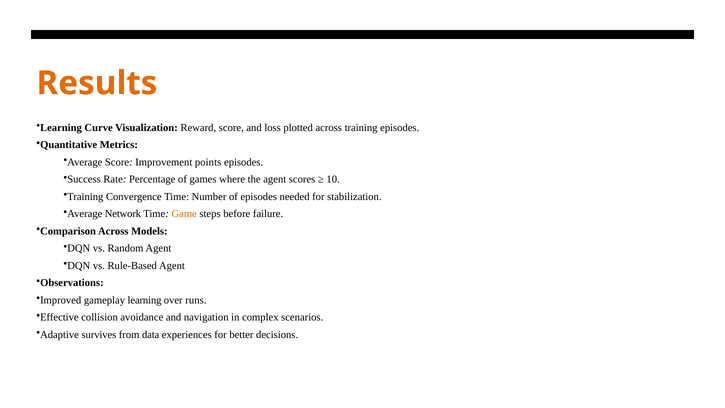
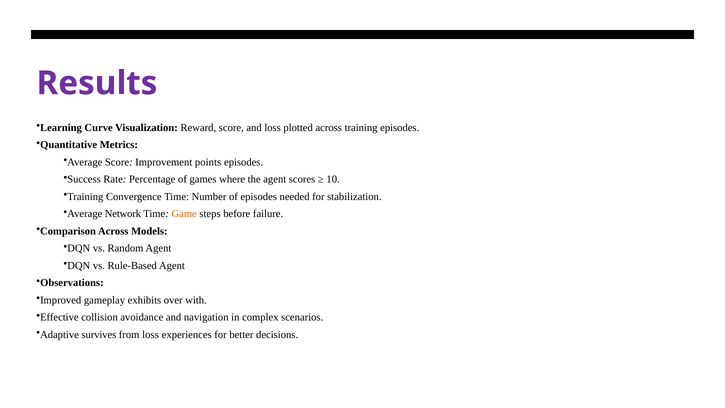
Results colour: orange -> purple (97, 83)
gameplay learning: learning -> exhibits (144, 300)
runs: runs -> with (196, 300)
from data: data -> loss (151, 334)
